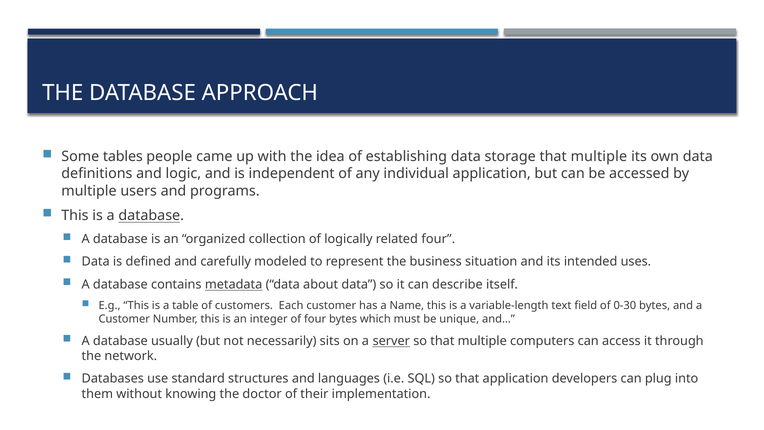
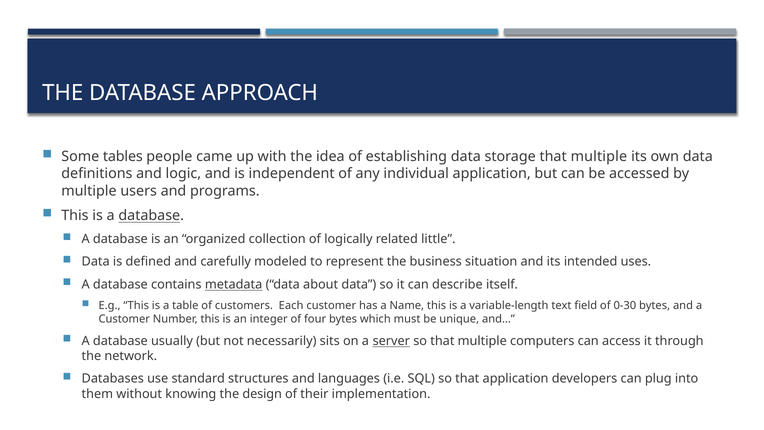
related four: four -> little (438, 239)
doctor: doctor -> design (262, 394)
